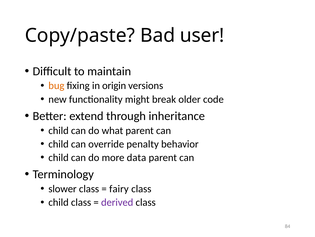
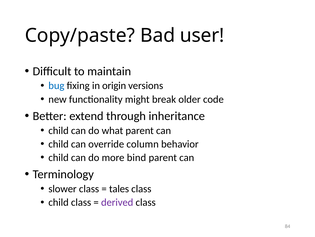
bug colour: orange -> blue (56, 85)
penalty: penalty -> column (143, 144)
data: data -> bind (136, 157)
fairy: fairy -> tales (119, 188)
